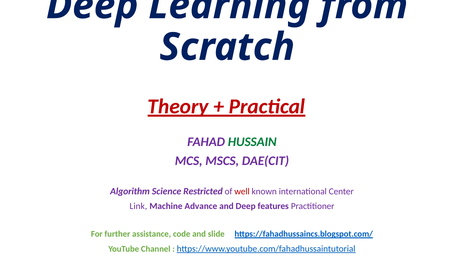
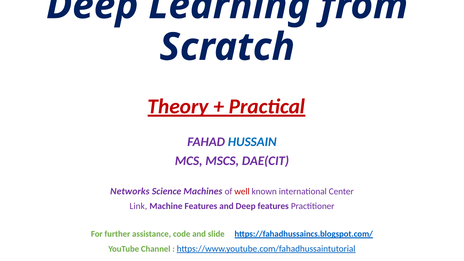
HUSSAIN colour: green -> blue (252, 142)
Algorithm: Algorithm -> Networks (130, 191)
Restricted: Restricted -> Machines (203, 191)
Machine Advance: Advance -> Features (201, 206)
